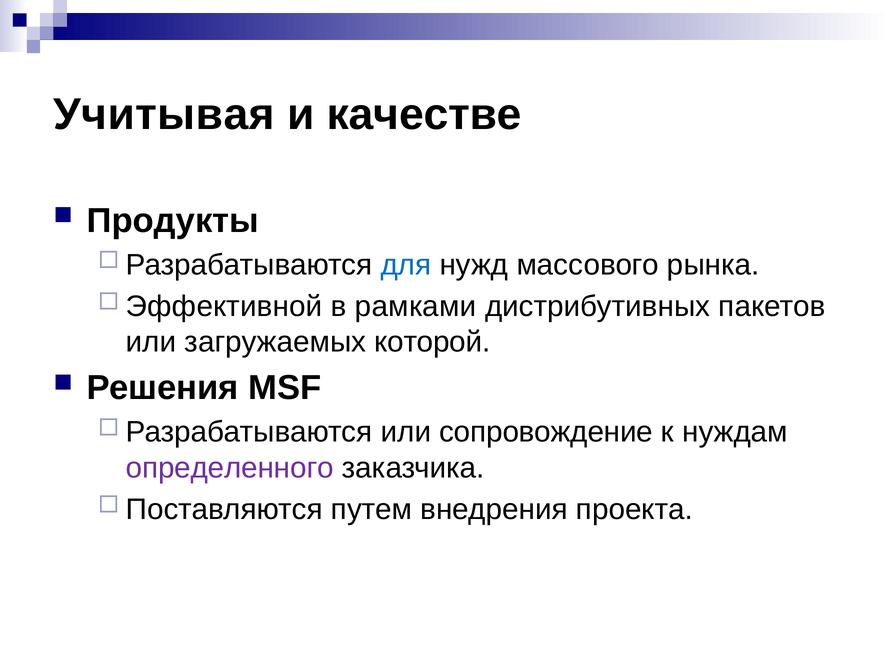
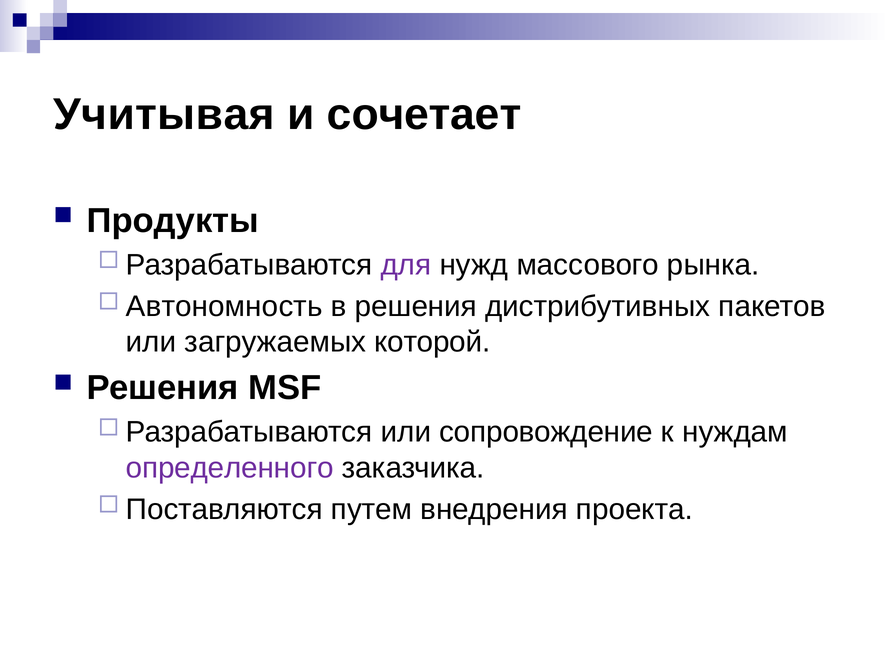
качестве: качестве -> сочетает (424, 114)
для colour: blue -> purple (406, 265)
Эффективной: Эффективной -> Автономность (224, 307)
в рамками: рамками -> решения (416, 307)
